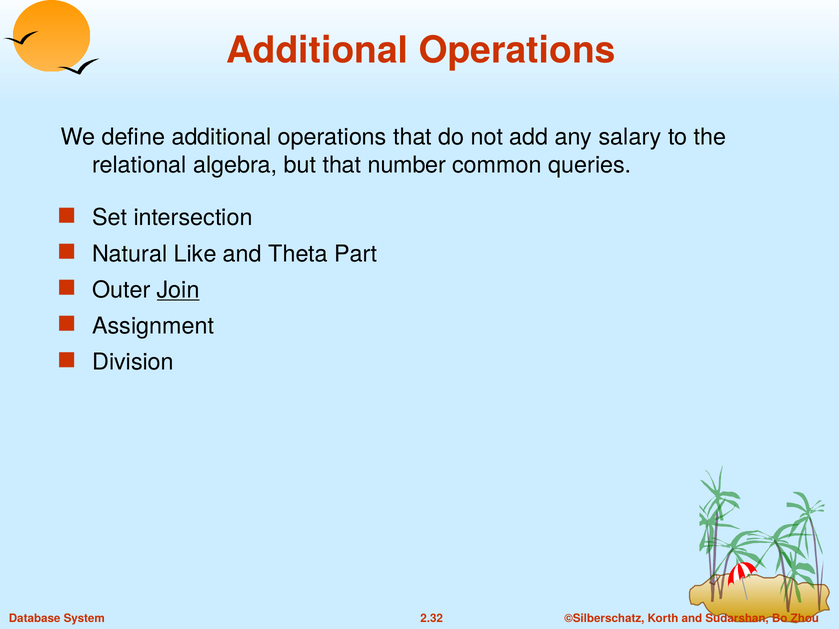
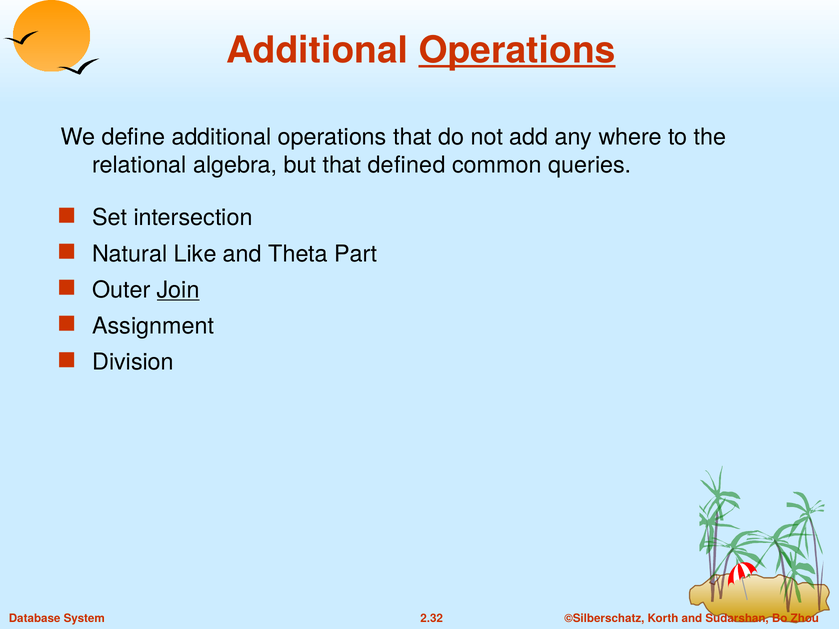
Operations underline: none -> present (517, 50)
salary: salary -> where (630, 137)
number: number -> defined (407, 165)
